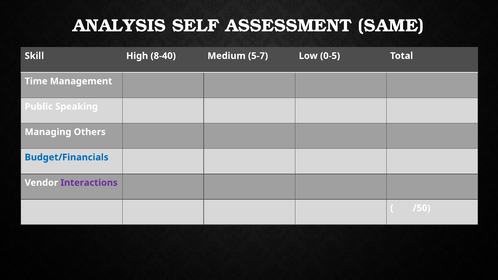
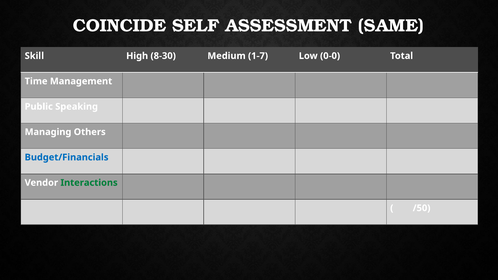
ANALYSIS: ANALYSIS -> COINCIDE (119, 26)
8-40: 8-40 -> 8-30 (163, 56)
5-7: 5-7 -> 1-7 (258, 56)
0-5: 0-5 -> 0-0 (330, 56)
Interactions colour: purple -> green (89, 183)
